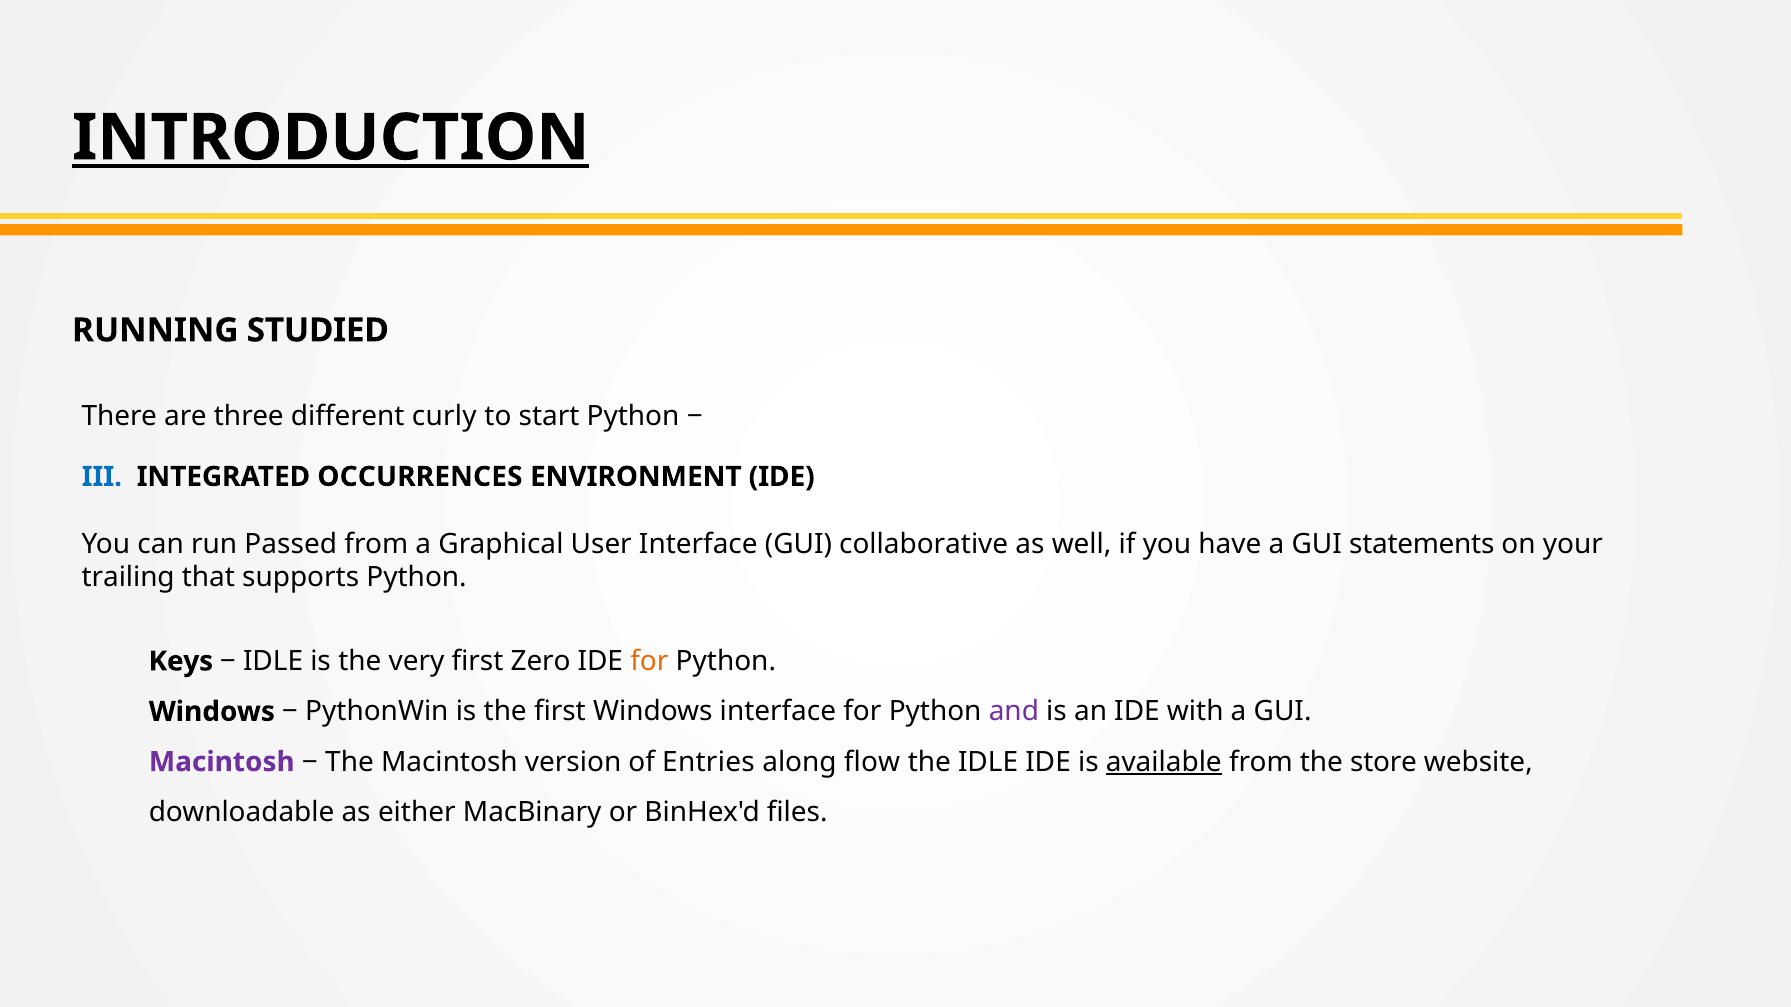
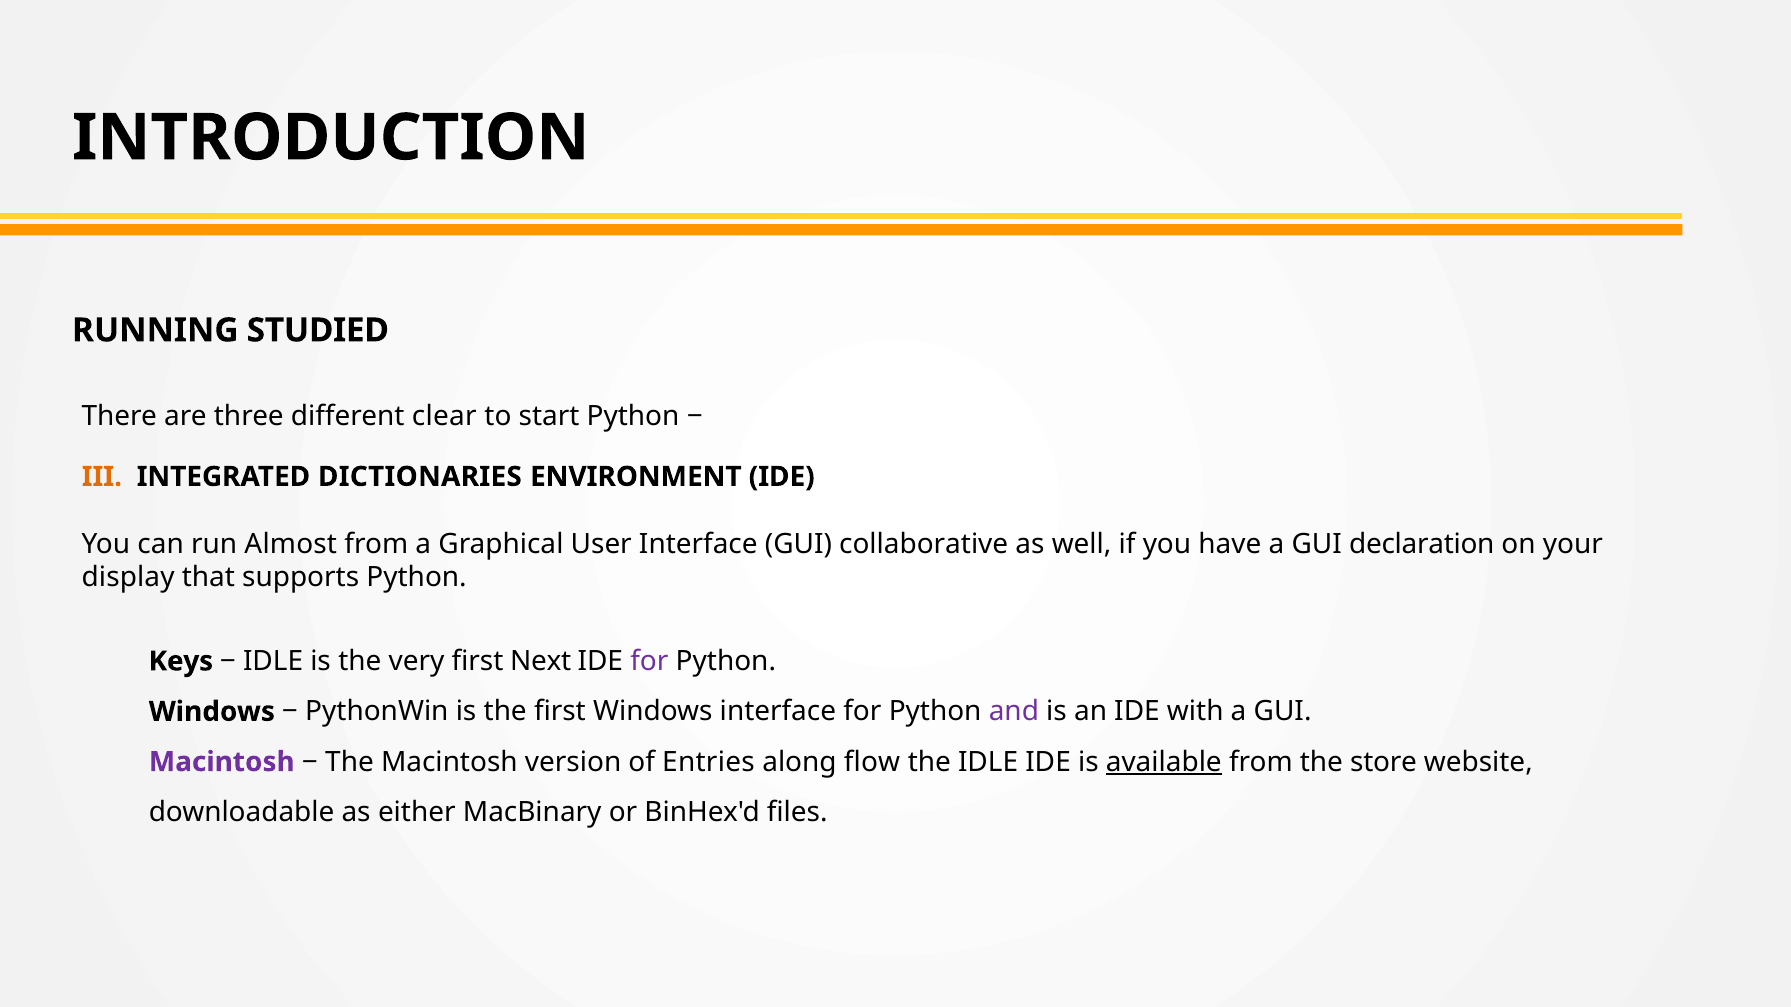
INTRODUCTION underline: present -> none (331, 138)
curly: curly -> clear (444, 417)
III colour: blue -> orange (102, 477)
OCCURRENCES: OCCURRENCES -> DICTIONARIES (420, 477)
Passed: Passed -> Almost (291, 544)
statements: statements -> declaration (1422, 544)
trailing: trailing -> display (128, 578)
Zero: Zero -> Next (541, 662)
for colour: orange -> purple (649, 662)
